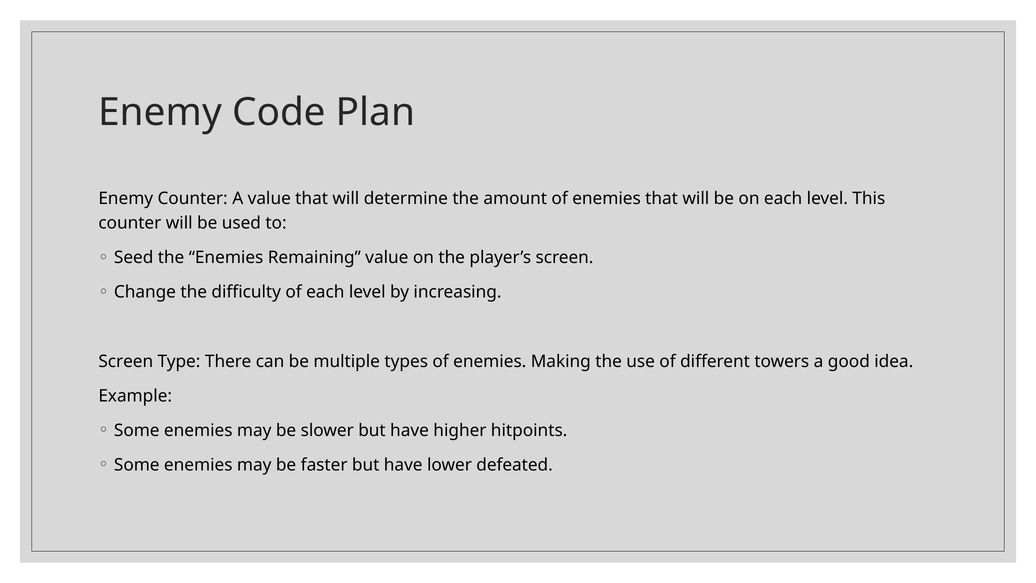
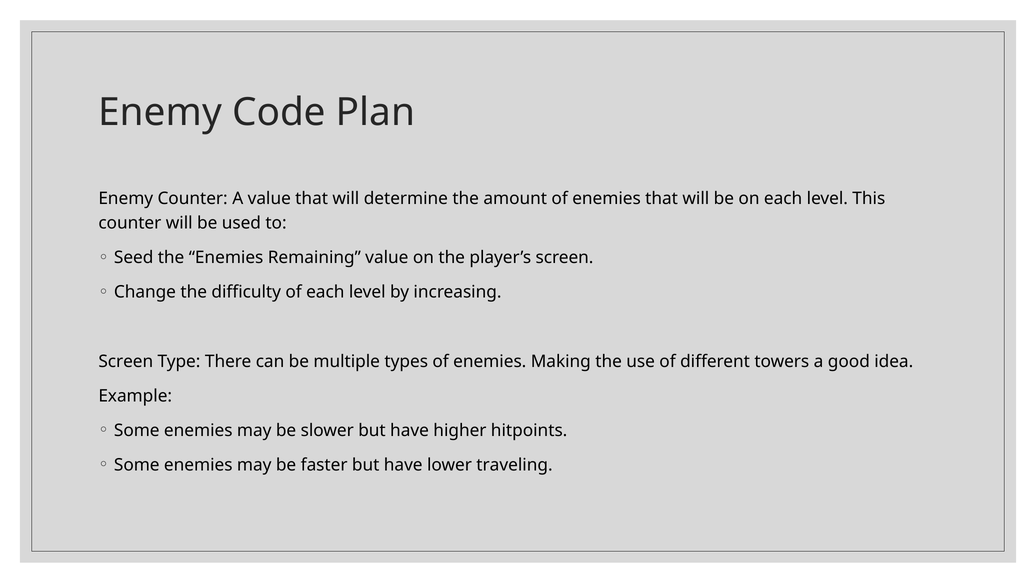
defeated: defeated -> traveling (515, 465)
